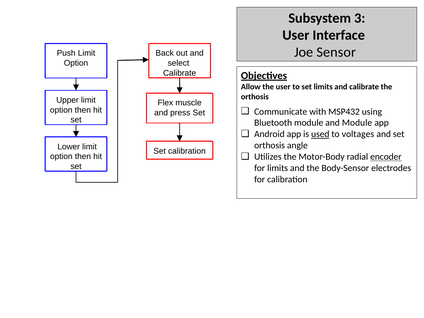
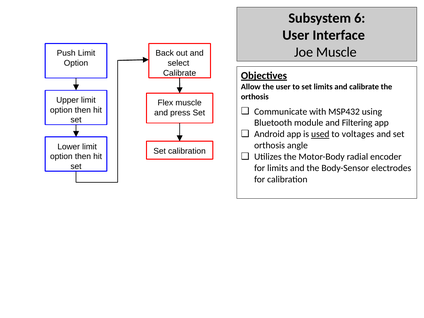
3: 3 -> 6 (360, 18)
Joe Sensor: Sensor -> Muscle (336, 52)
and Module: Module -> Filtering (357, 123)
encoder underline: present -> none (386, 157)
